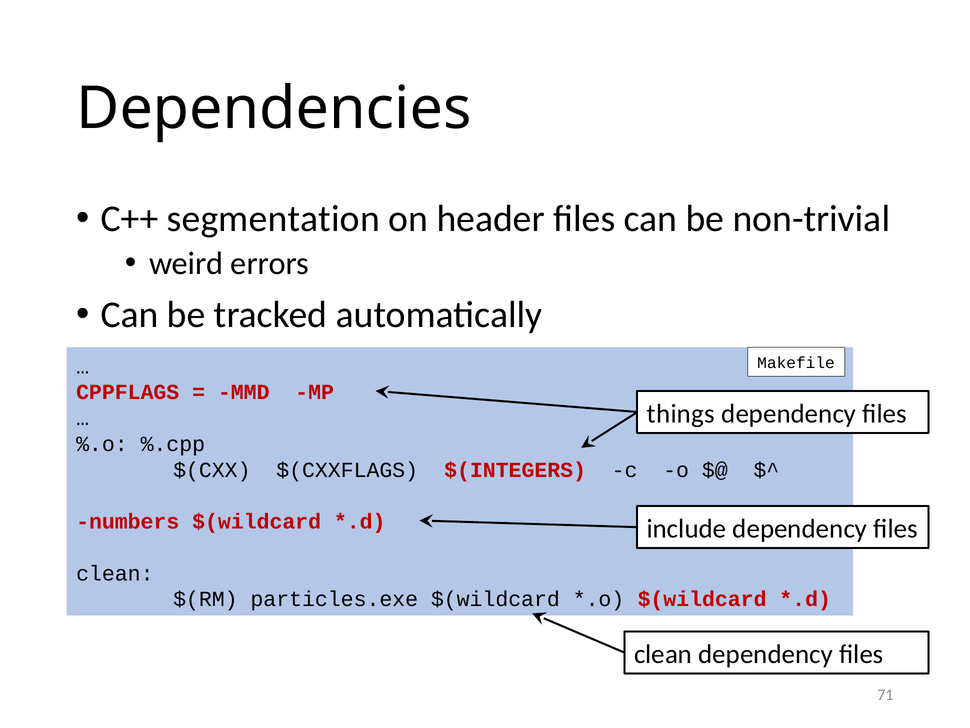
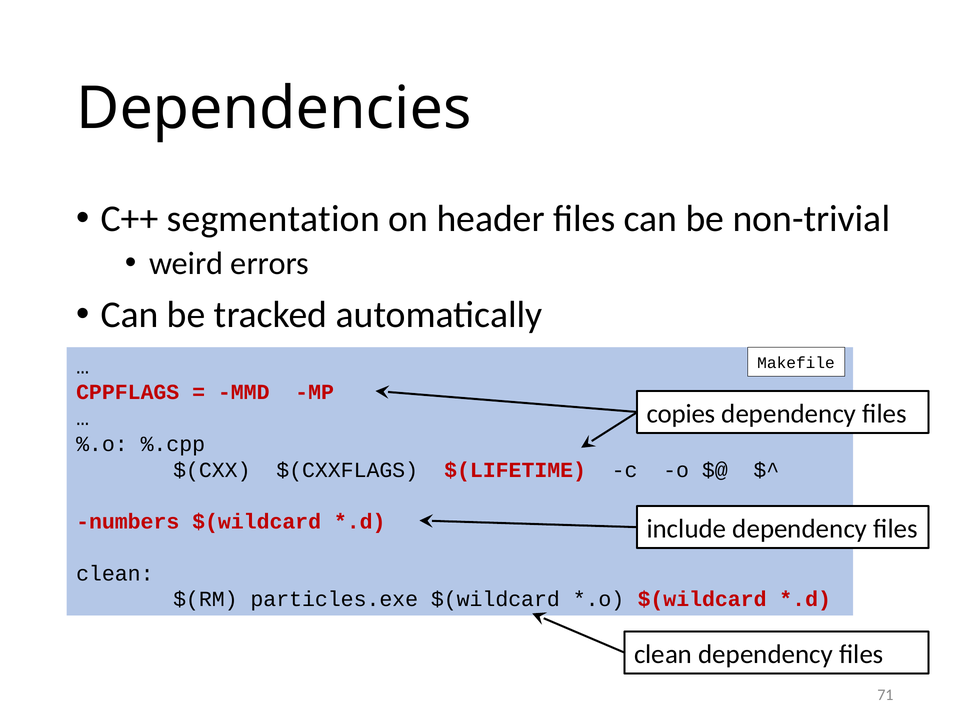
things: things -> copies (681, 414)
$(INTEGERS: $(INTEGERS -> $(LIFETIME (515, 470)
